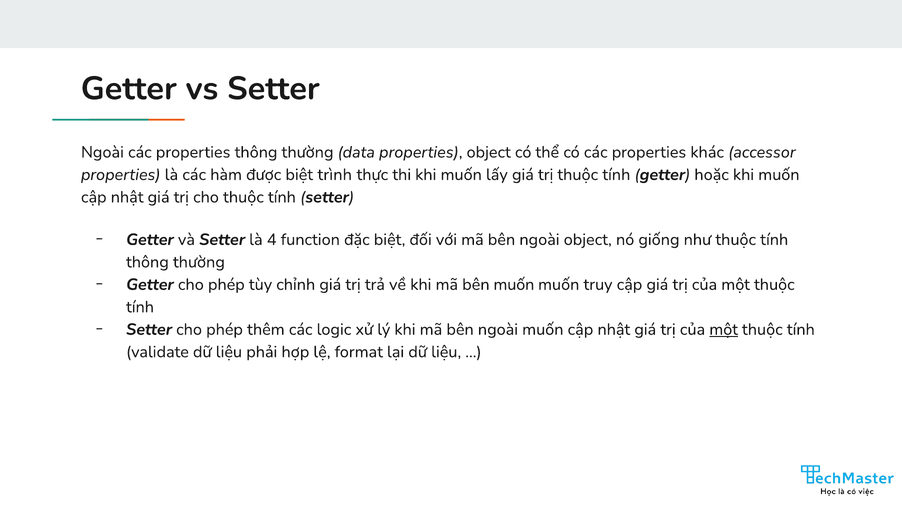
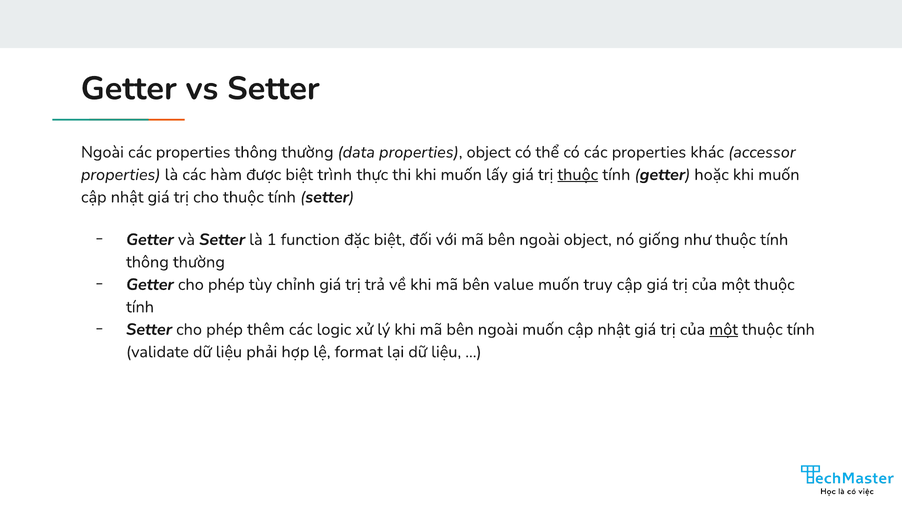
thuộc underline: none -> present (578, 175)
4: 4 -> 1 (272, 240)
bên muốn: muốn -> value (514, 285)
